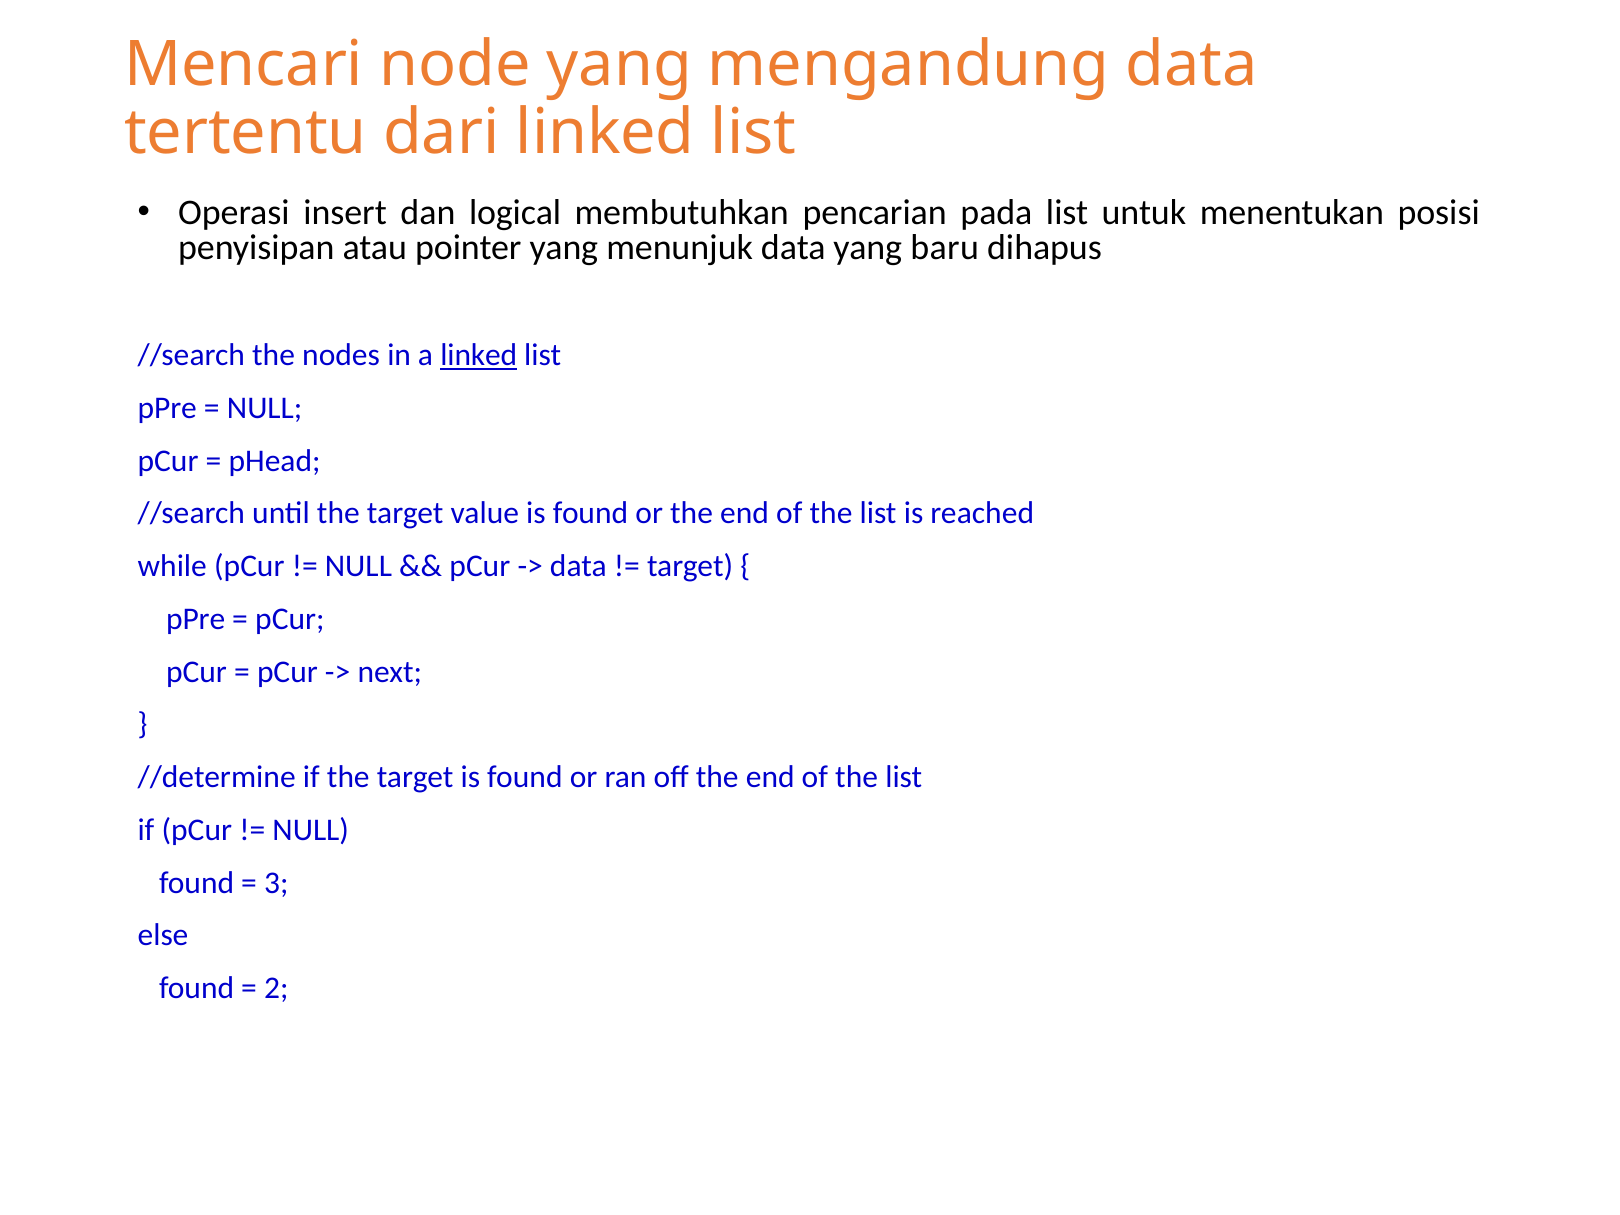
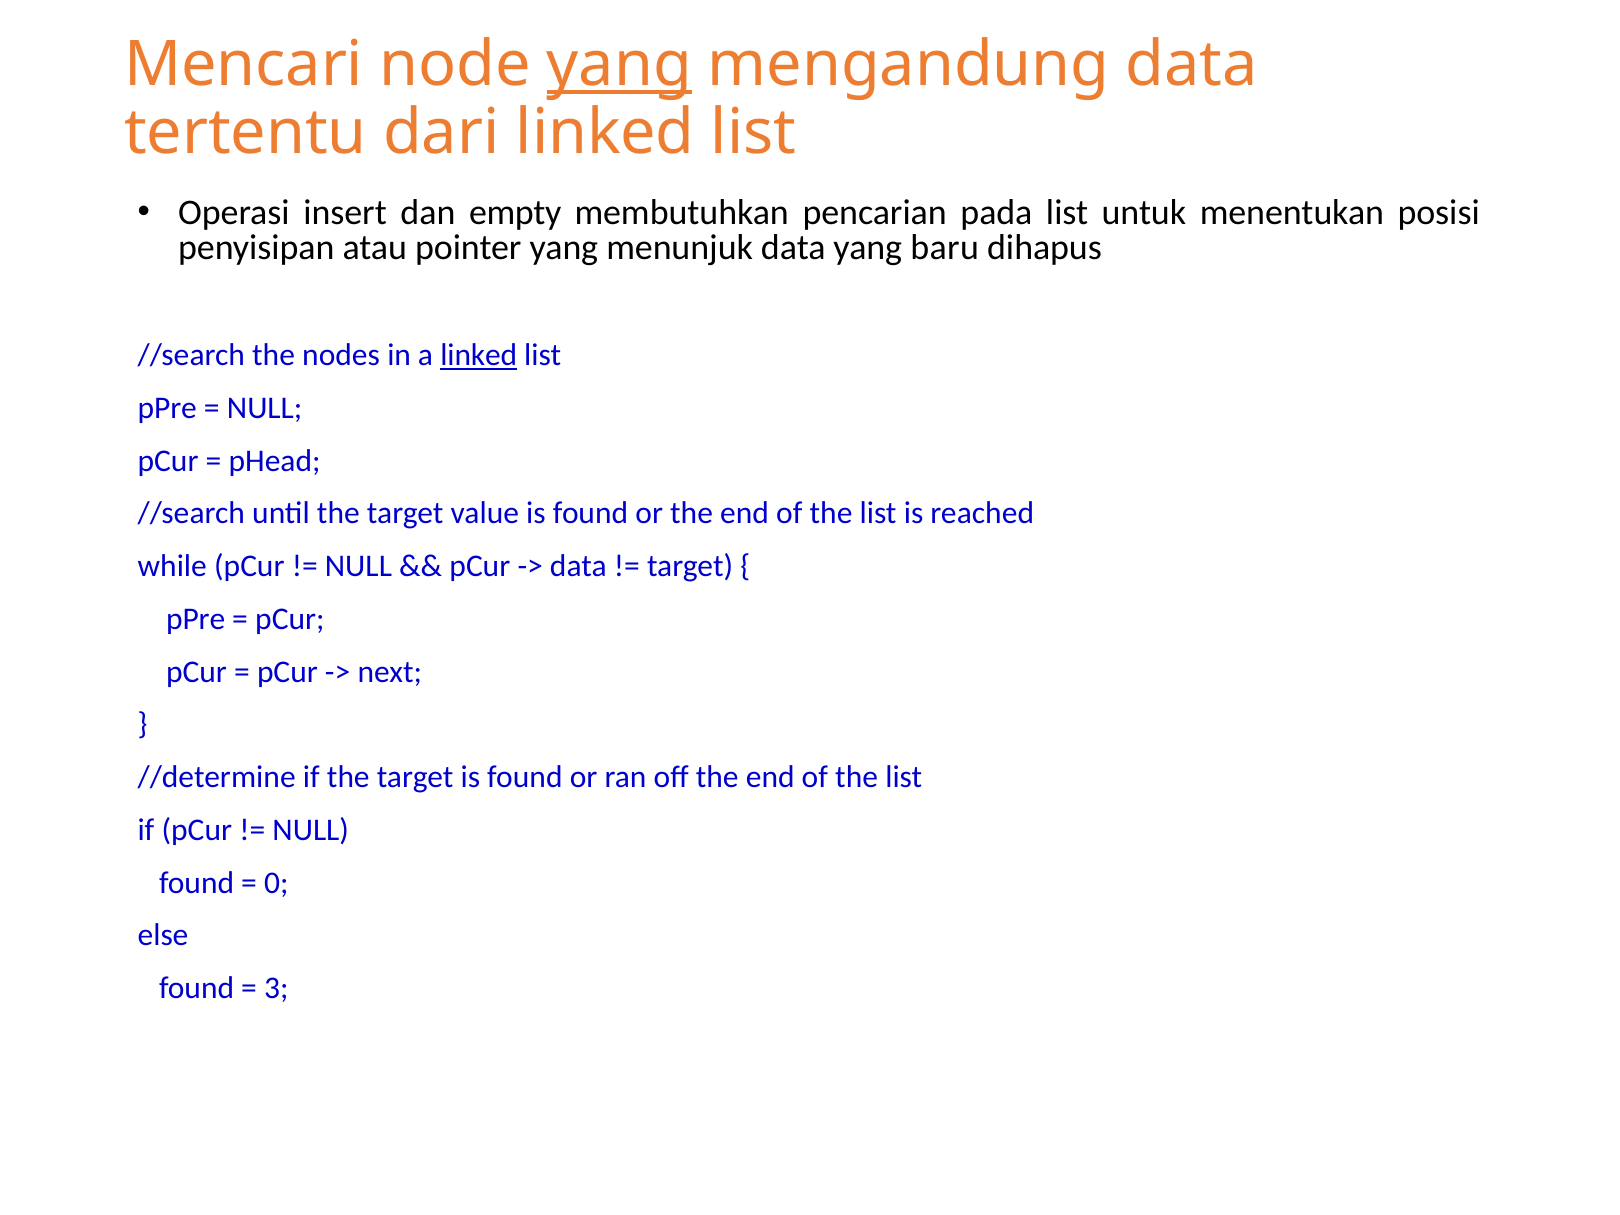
yang underline: none -> present (619, 65)
logical: logical -> empty (515, 213)
3: 3 -> 0 (276, 883)
2: 2 -> 3 (276, 988)
